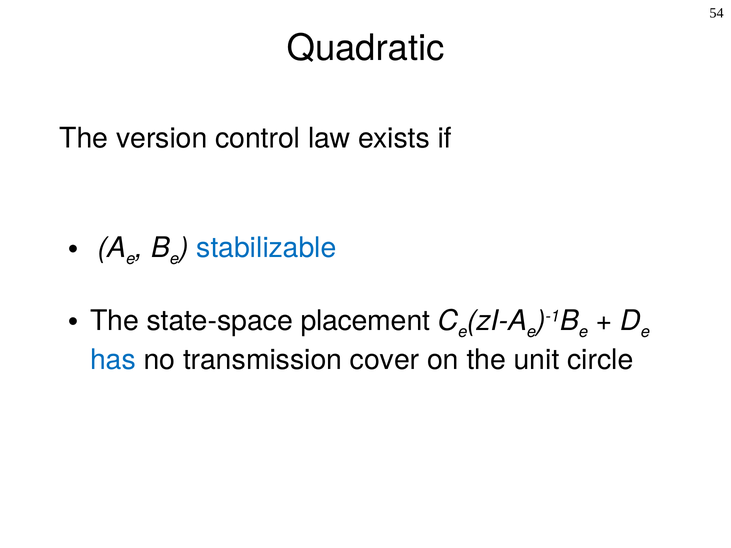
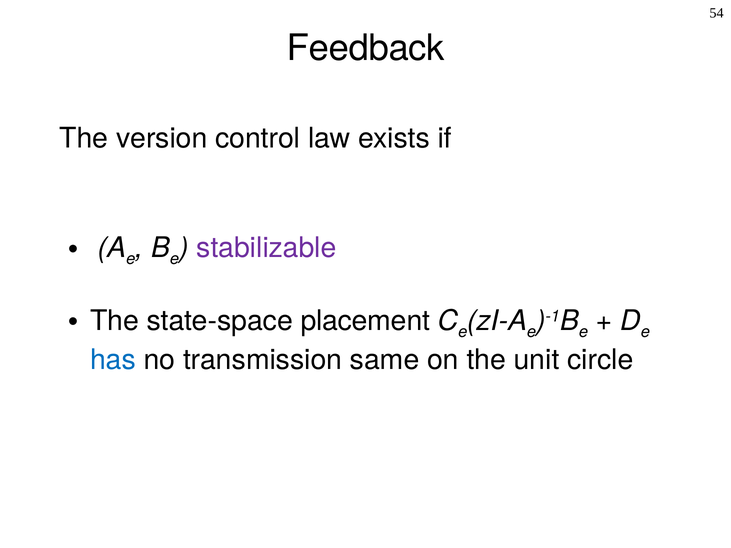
Quadratic: Quadratic -> Feedback (366, 48)
stabilizable colour: blue -> purple (266, 248)
cover: cover -> same (385, 360)
